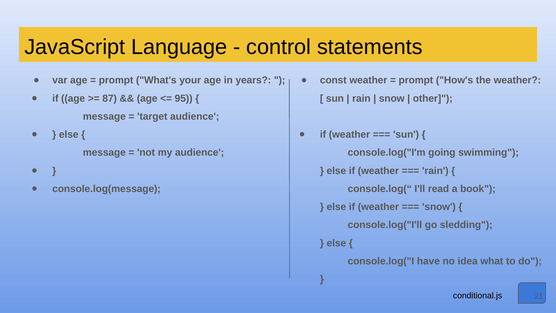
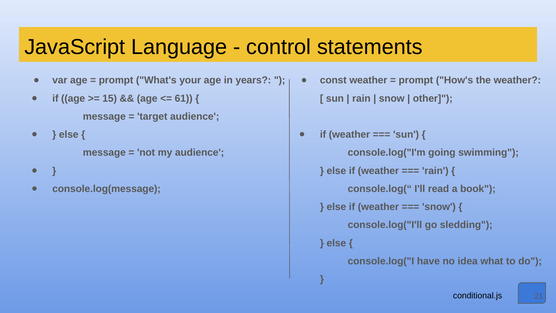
87: 87 -> 15 (110, 98)
95: 95 -> 61 (184, 98)
